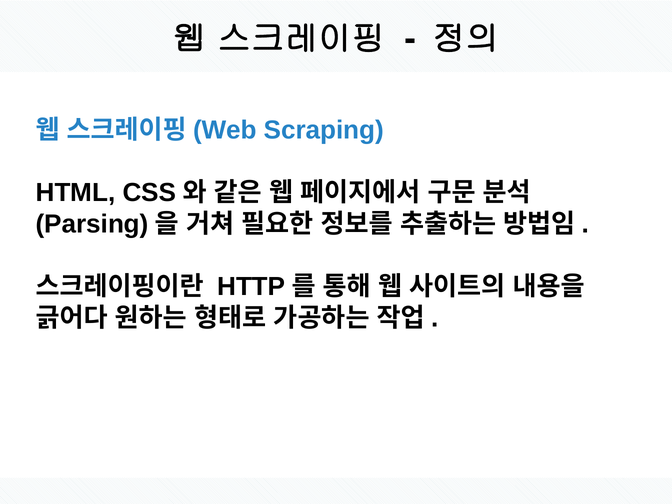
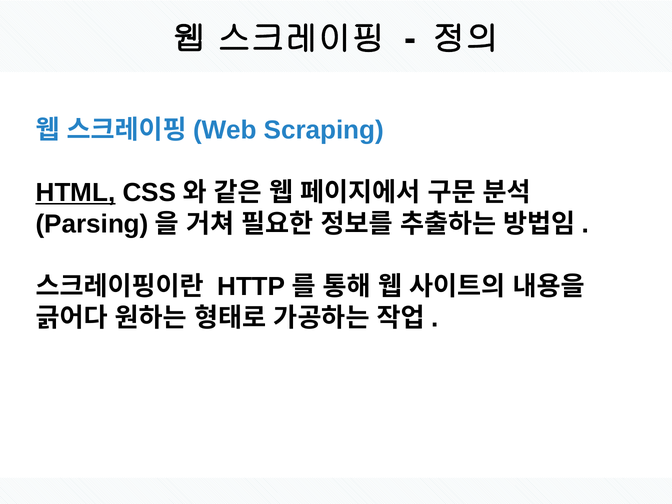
HTML underline: none -> present (76, 193)
